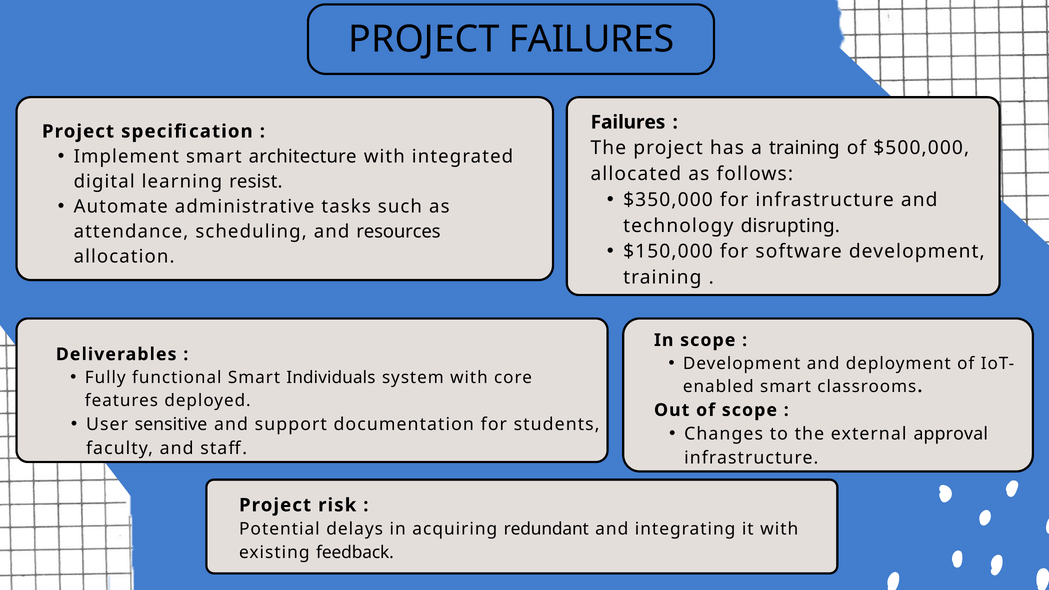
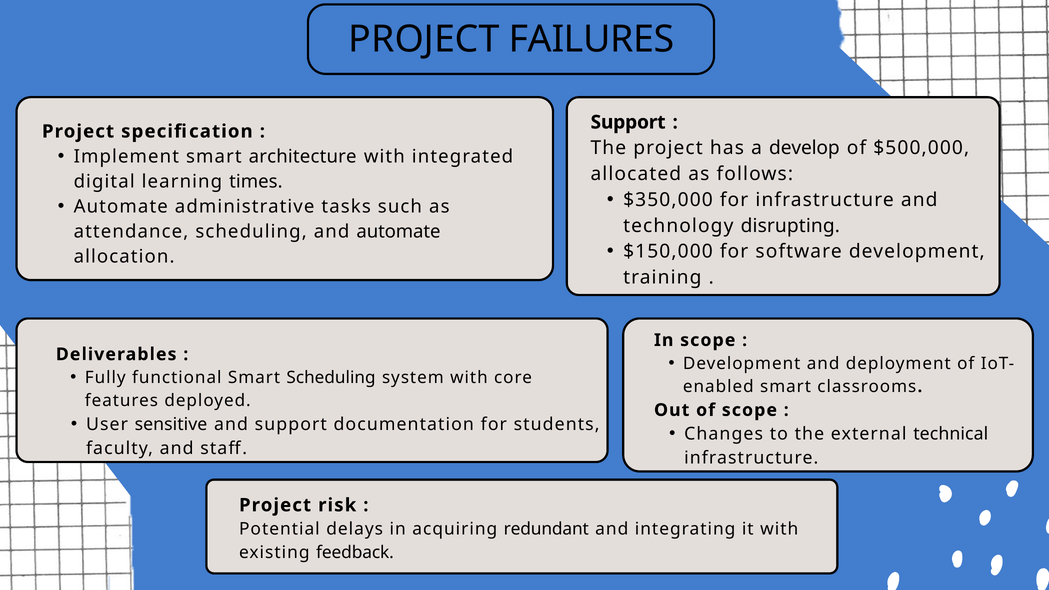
Failures: Failures -> Support (628, 122)
a training: training -> develop (804, 148)
resist: resist -> times (256, 182)
and resources: resources -> automate (398, 232)
Smart Individuals: Individuals -> Scheduling (331, 378)
approval: approval -> technical (951, 434)
